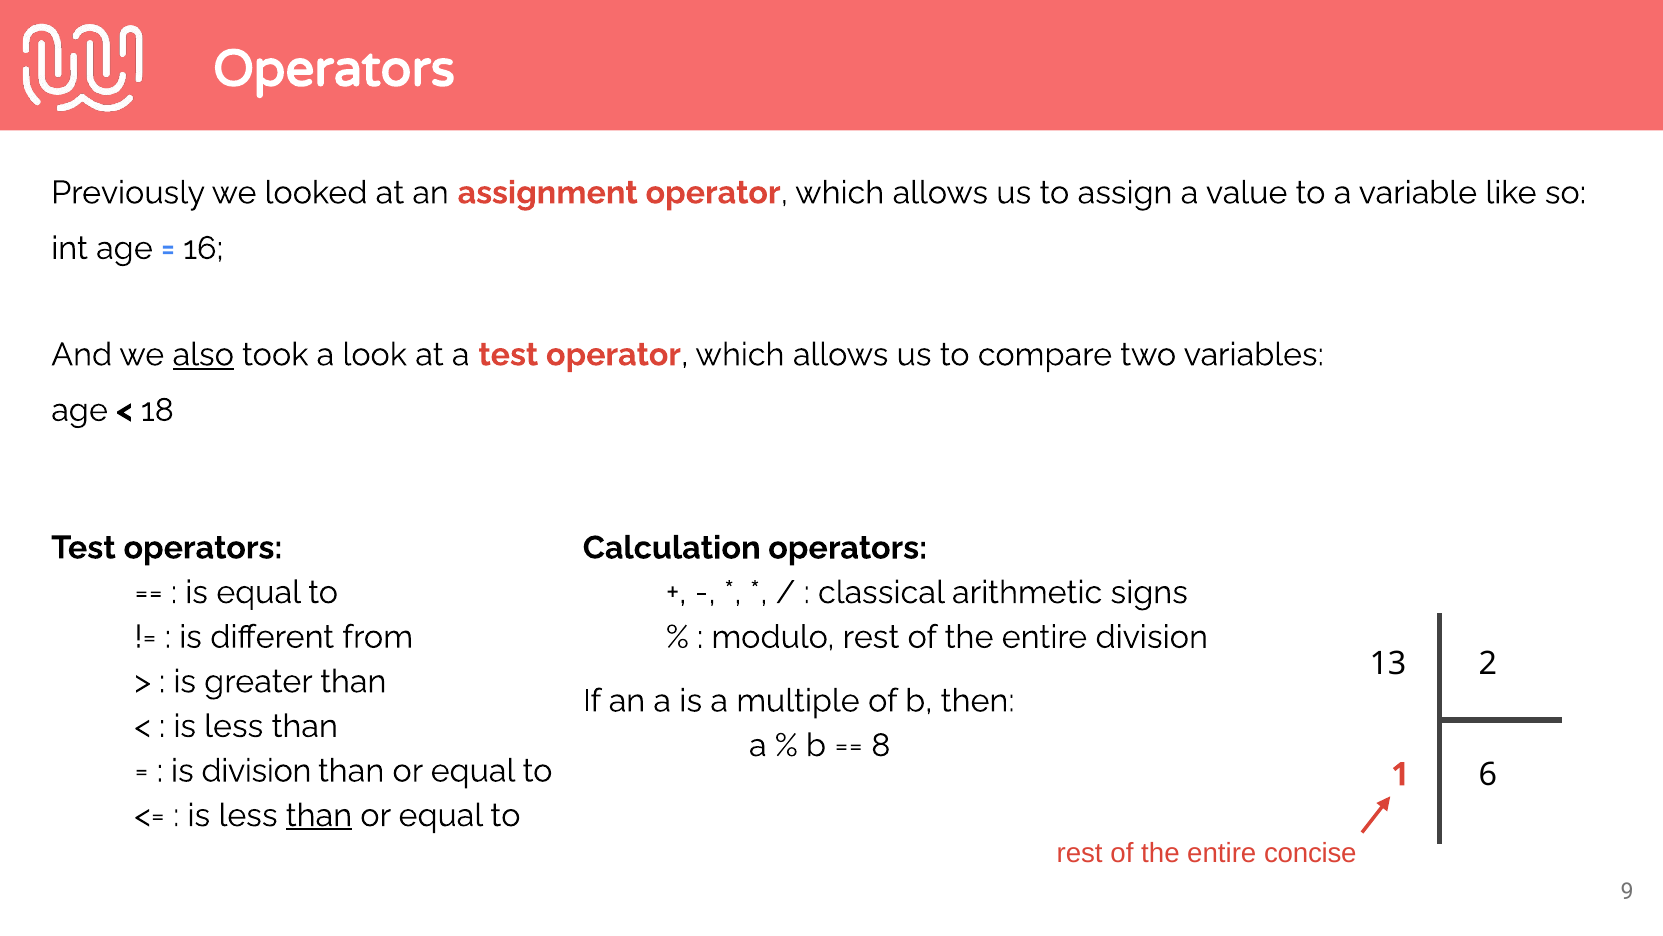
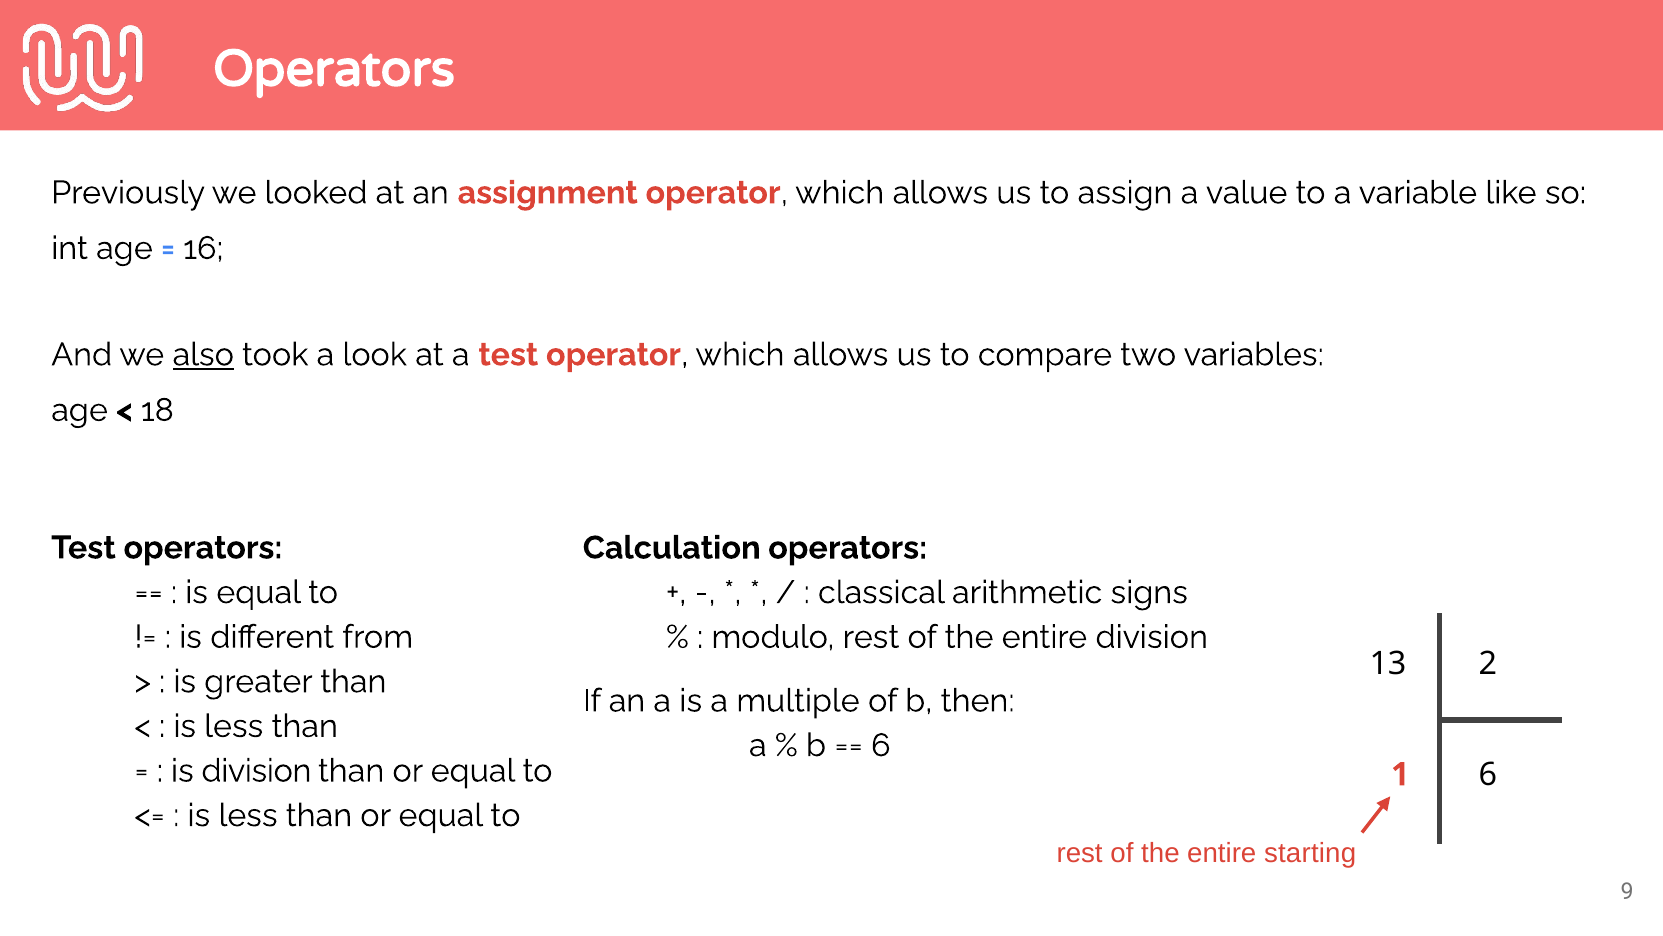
8: 8 -> 6 (881, 745)
than underline: present -> none (319, 815)
concise: concise -> starting (1310, 853)
